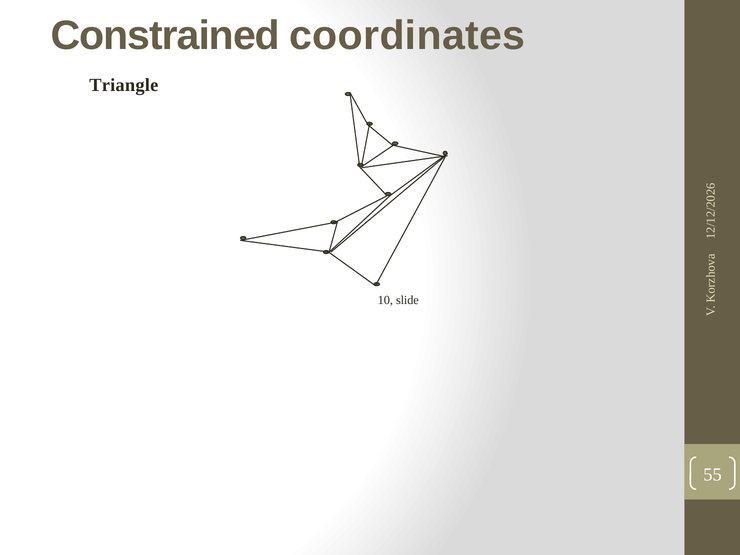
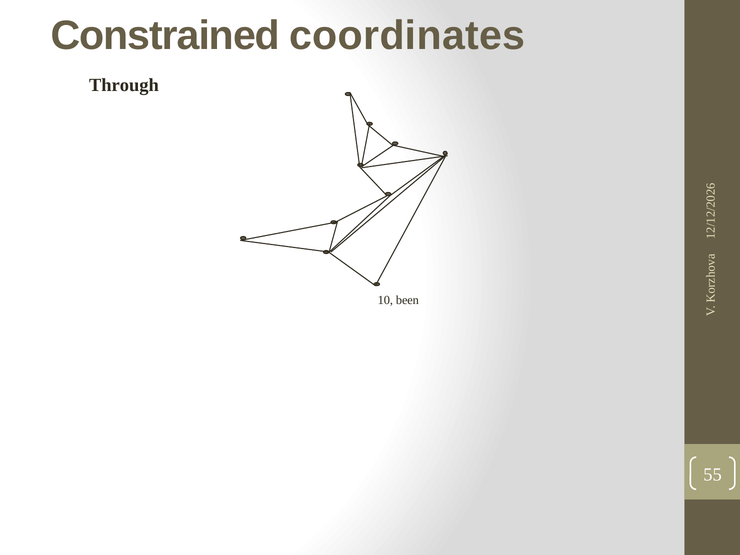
Triangle: Triangle -> Through (124, 85)
slide: slide -> been (407, 300)
